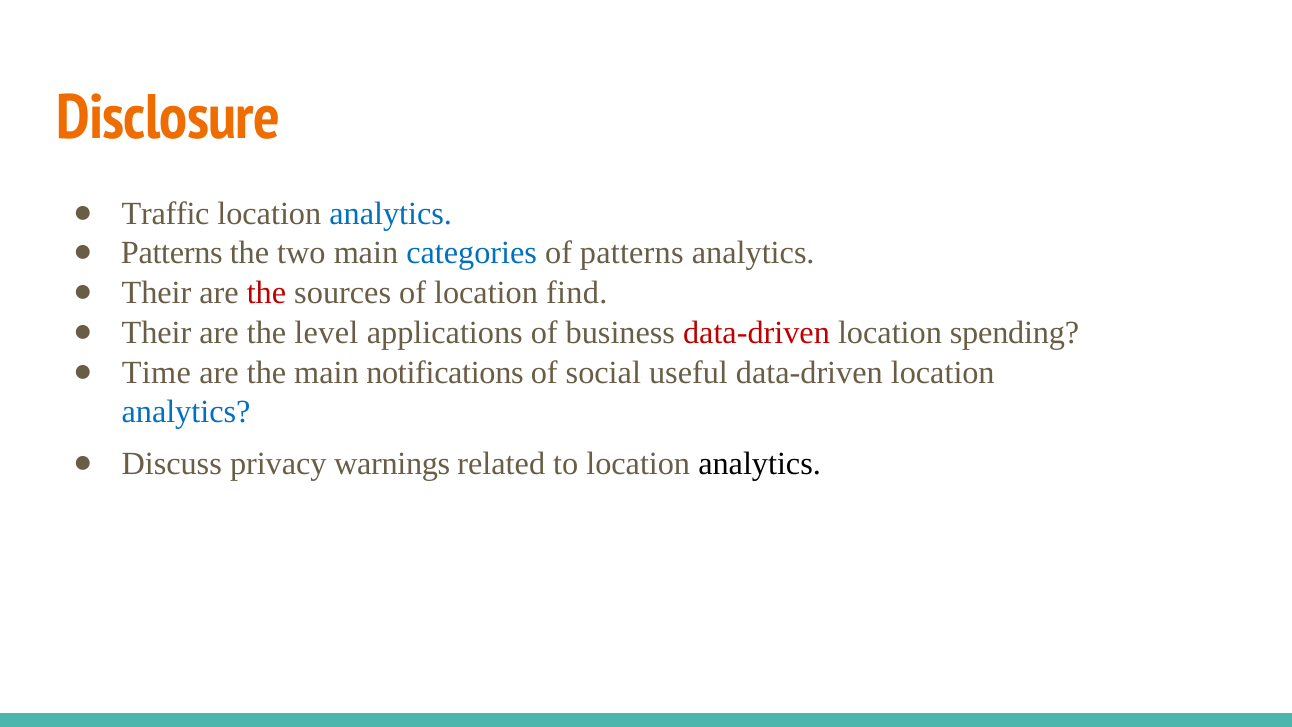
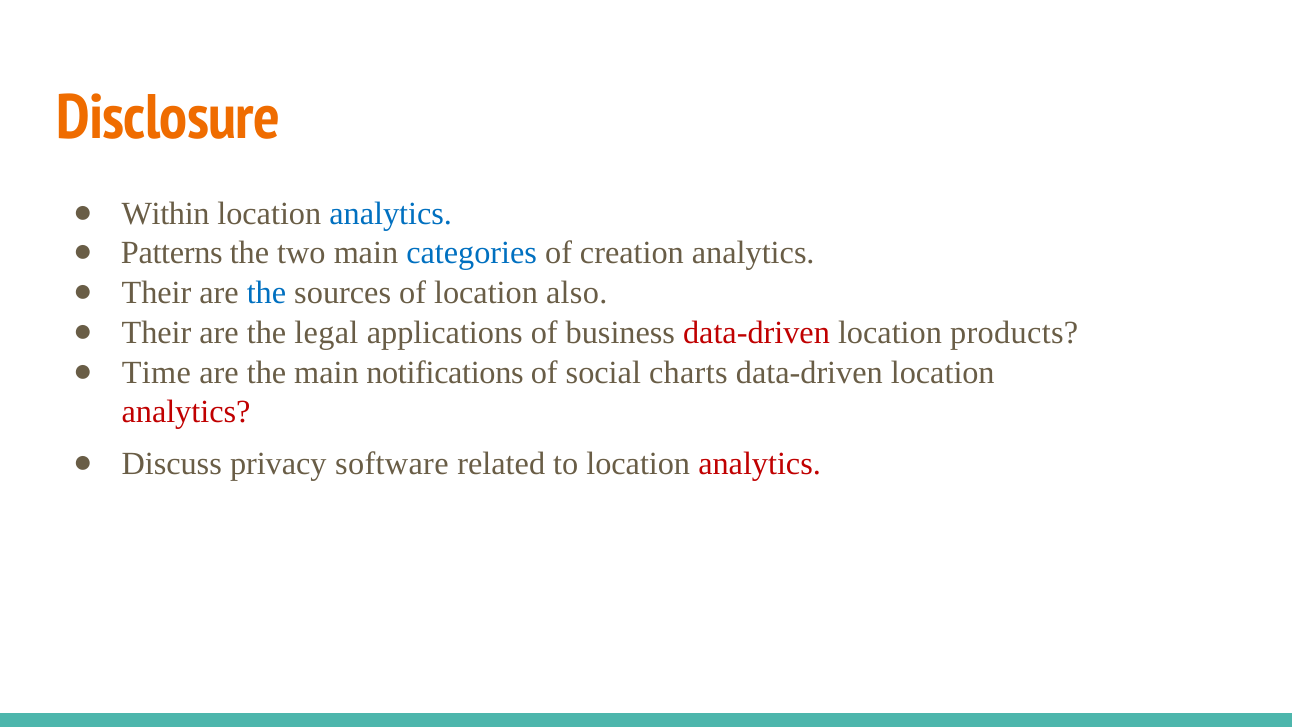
Traffic: Traffic -> Within (166, 214)
of patterns: patterns -> creation (632, 253)
the colour: red -> blue (266, 293)
find: find -> also (577, 293)
level: level -> legal (326, 332)
spending: spending -> products (1014, 332)
useful: useful -> charts (688, 373)
analytics colour: blue -> red (186, 412)
warnings: warnings -> software (392, 464)
analytics colour: black -> red (760, 464)
